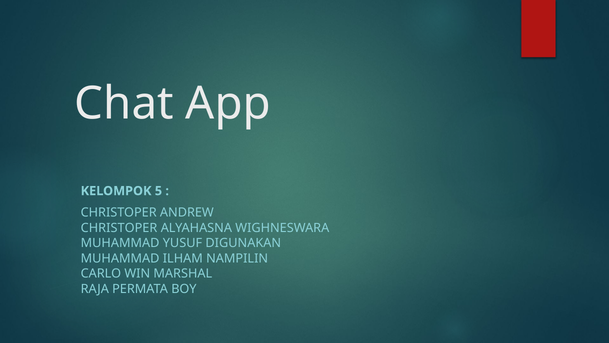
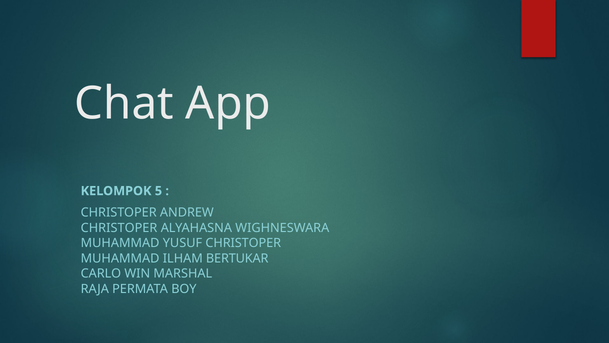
YUSUF DIGUNAKAN: DIGUNAKAN -> CHRISTOPER (243, 243)
NAMPILIN: NAMPILIN -> BERTUKAR (237, 258)
